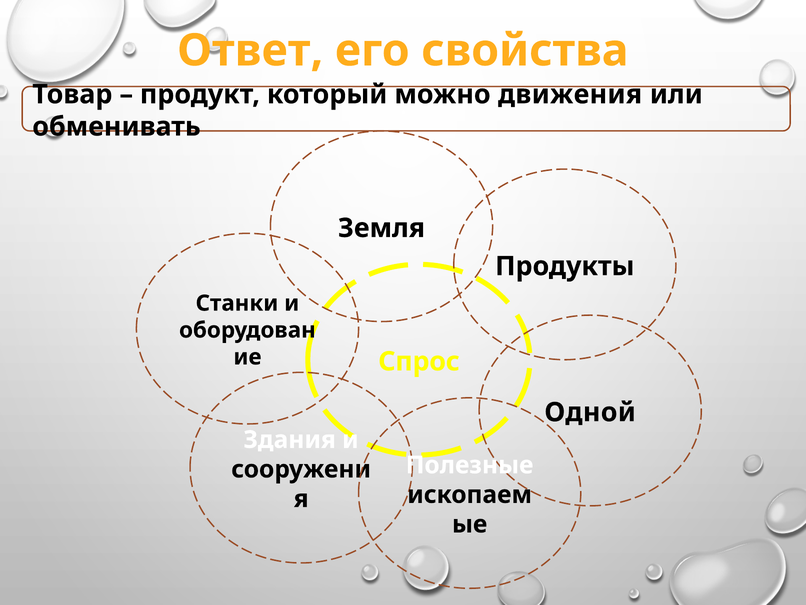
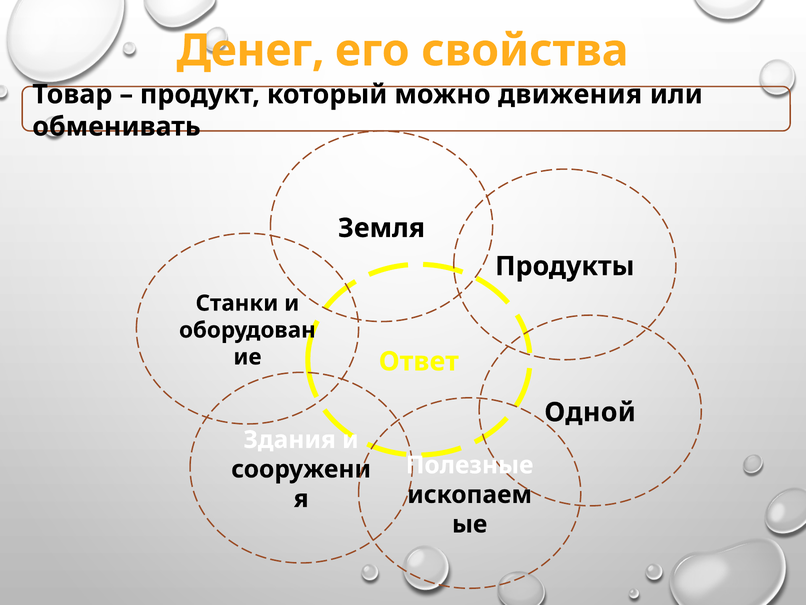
Ответ: Ответ -> Денег (251, 51)
Спрос: Спрос -> Ответ (419, 361)
